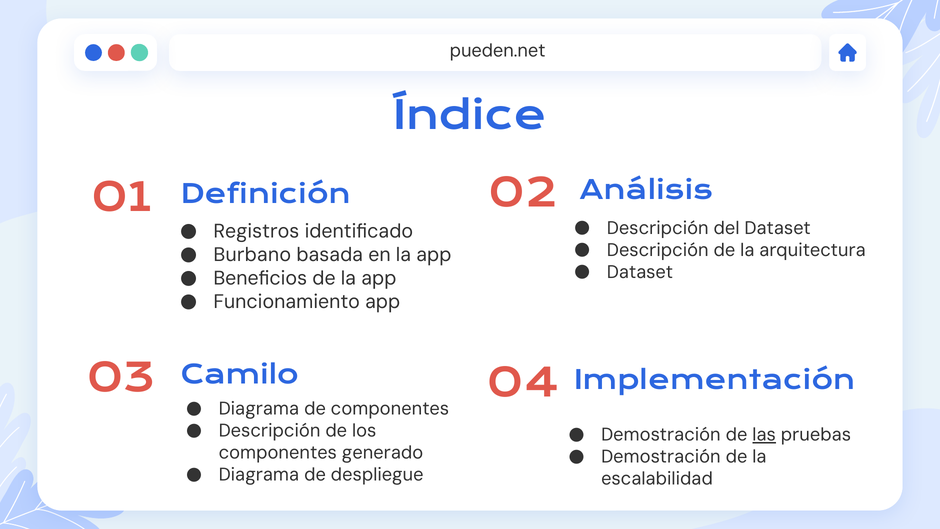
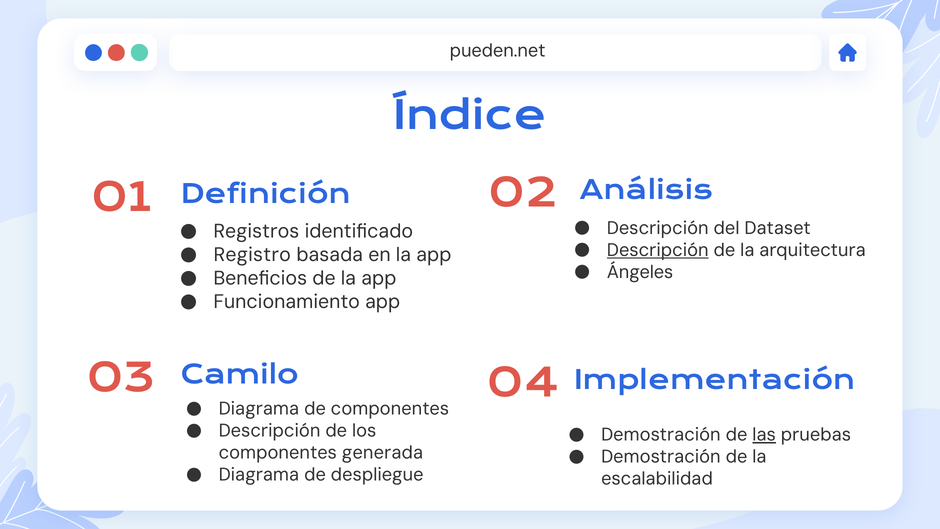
Descripción underline: none -> present (658, 250)
Burbano: Burbano -> Registro (252, 255)
Dataset: Dataset -> Ángeles (640, 272)
generado: generado -> generada (383, 453)
